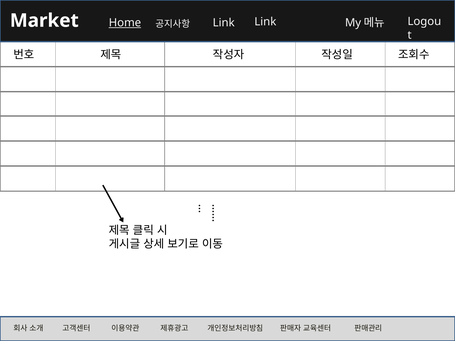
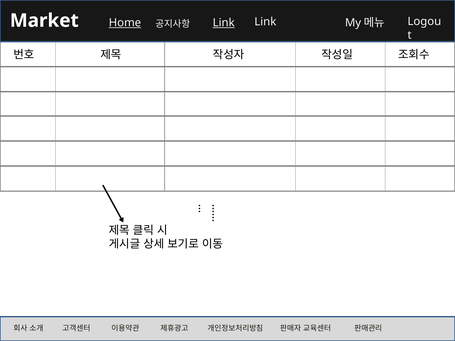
Link underline: none -> present (224, 23)
